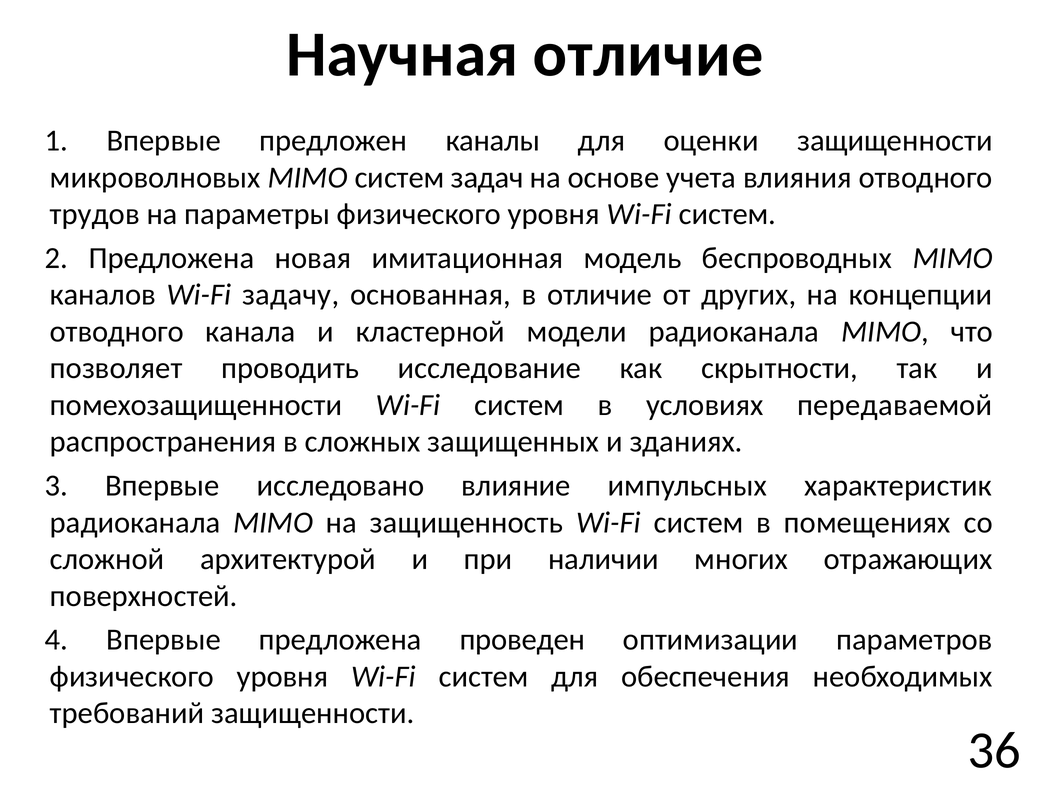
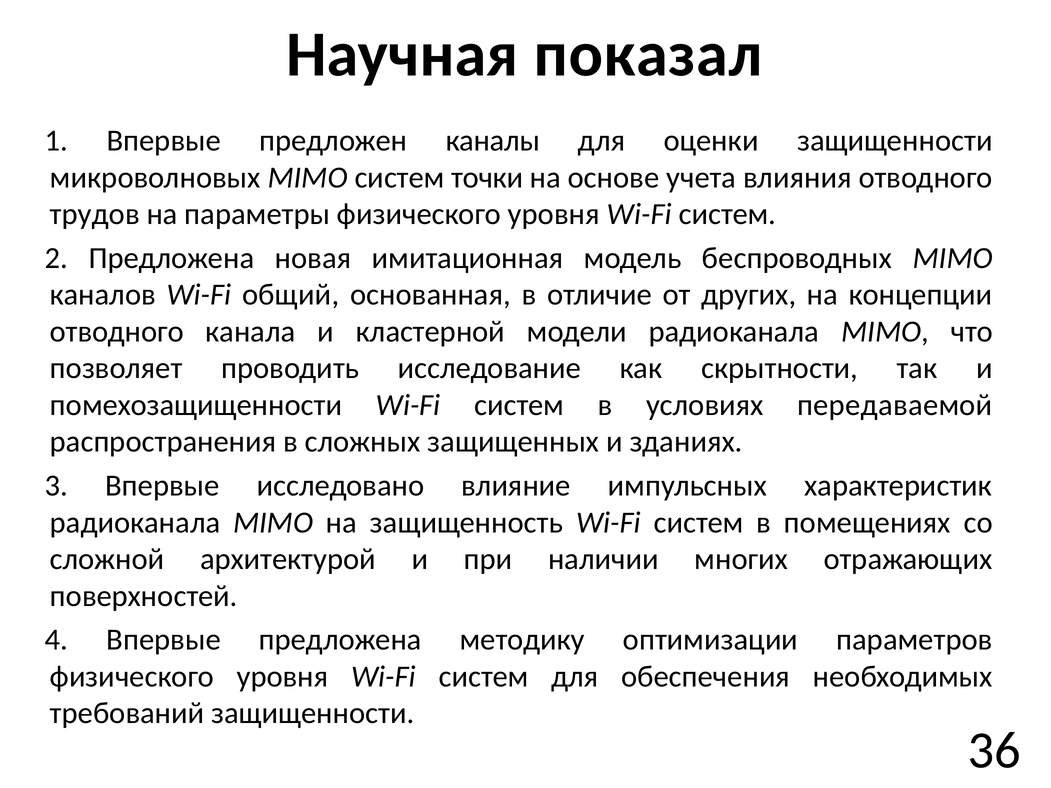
Научная отличие: отличие -> показал (648, 54)
задач: задач -> точки (487, 178)
задачу: задачу -> общий (291, 295)
проведен: проведен -> методику (522, 640)
